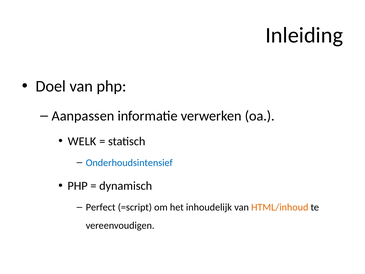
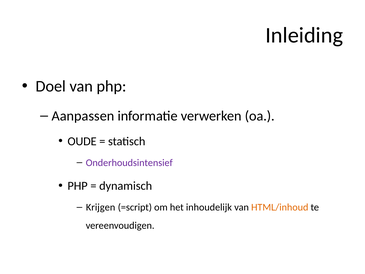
WELK: WELK -> OUDE (82, 141)
Onderhoudsintensief colour: blue -> purple (129, 163)
Perfect: Perfect -> Krijgen (101, 207)
